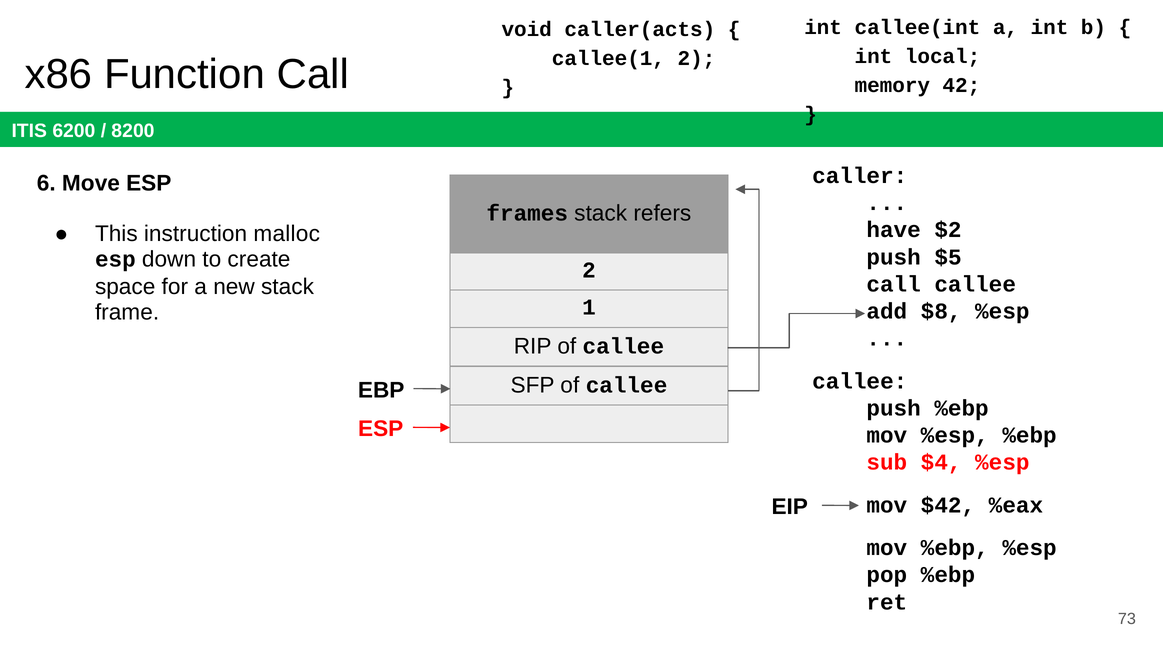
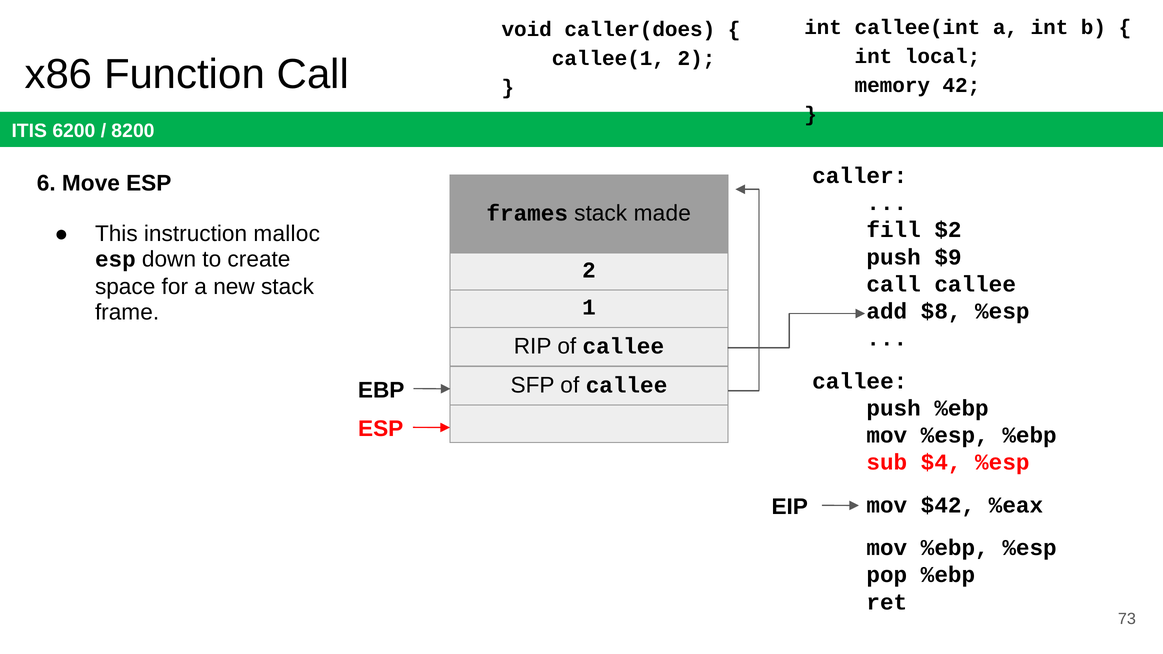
caller(acts: caller(acts -> caller(does (640, 29)
refers: refers -> made (662, 214)
have: have -> fill (894, 230)
$5: $5 -> $9 (948, 257)
